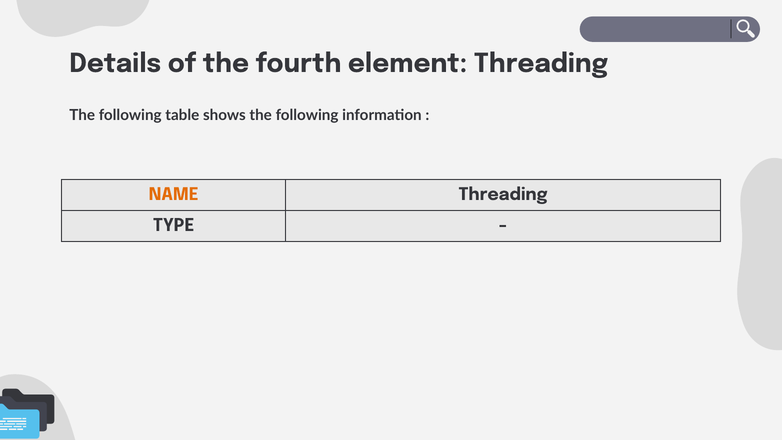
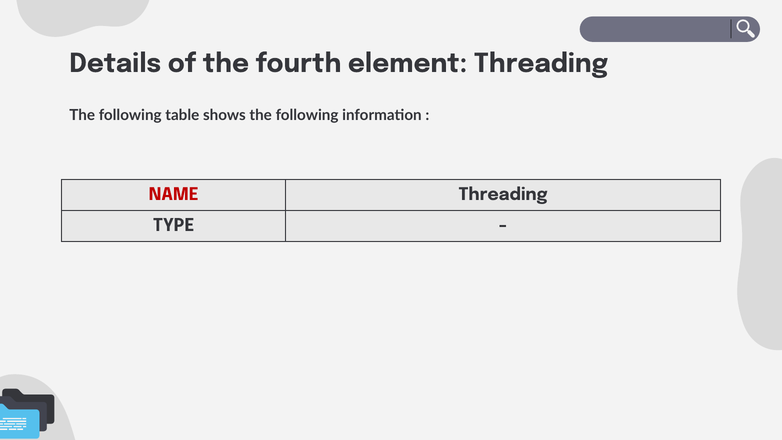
NAME colour: orange -> red (174, 194)
